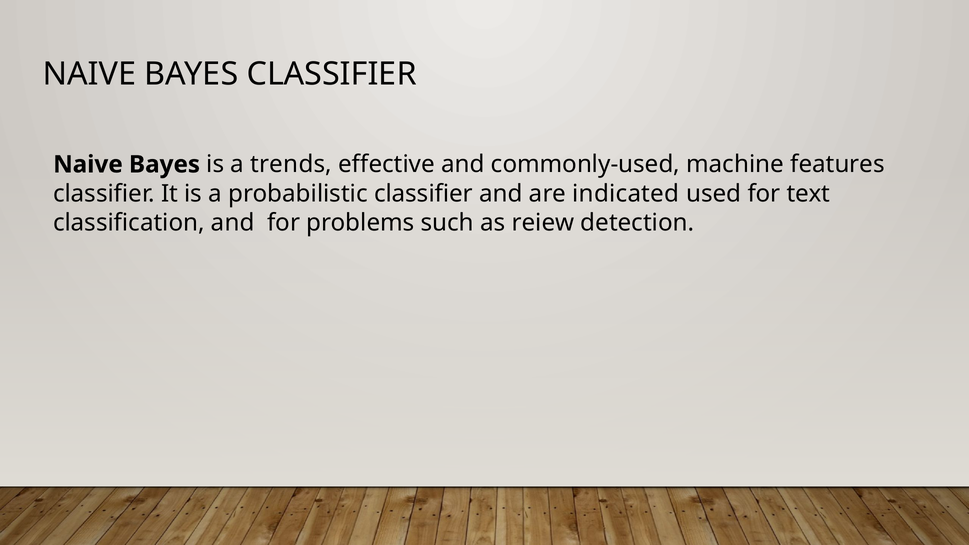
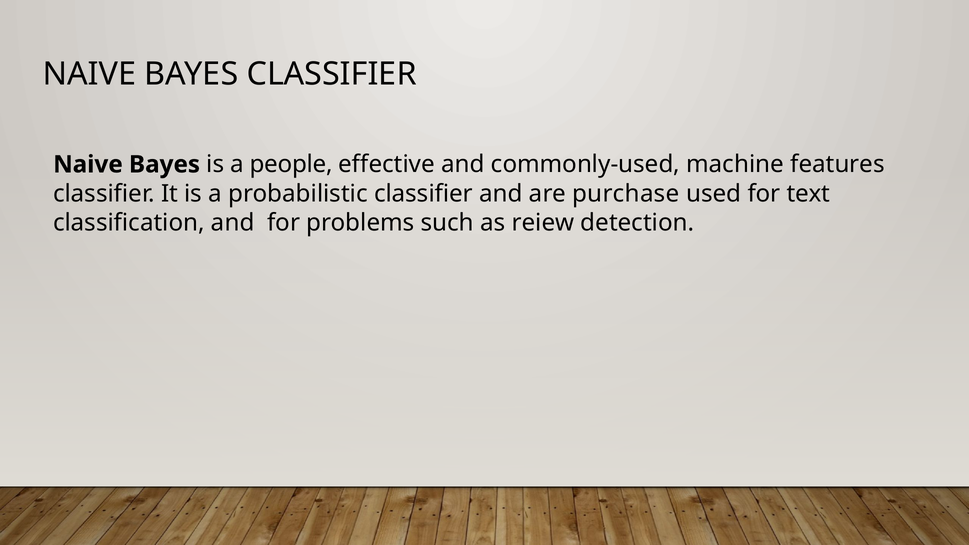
trends: trends -> people (291, 164)
indicated: indicated -> purchase (626, 194)
